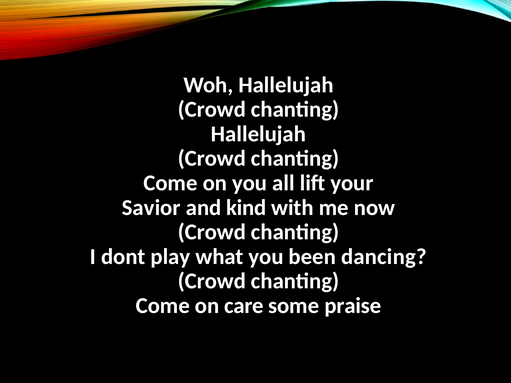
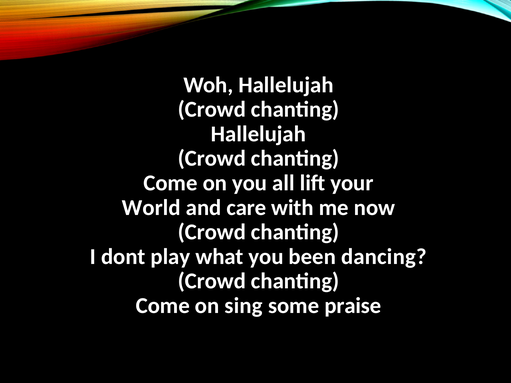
Savior: Savior -> World (151, 208)
kind: kind -> care (246, 208)
care: care -> sing (244, 306)
